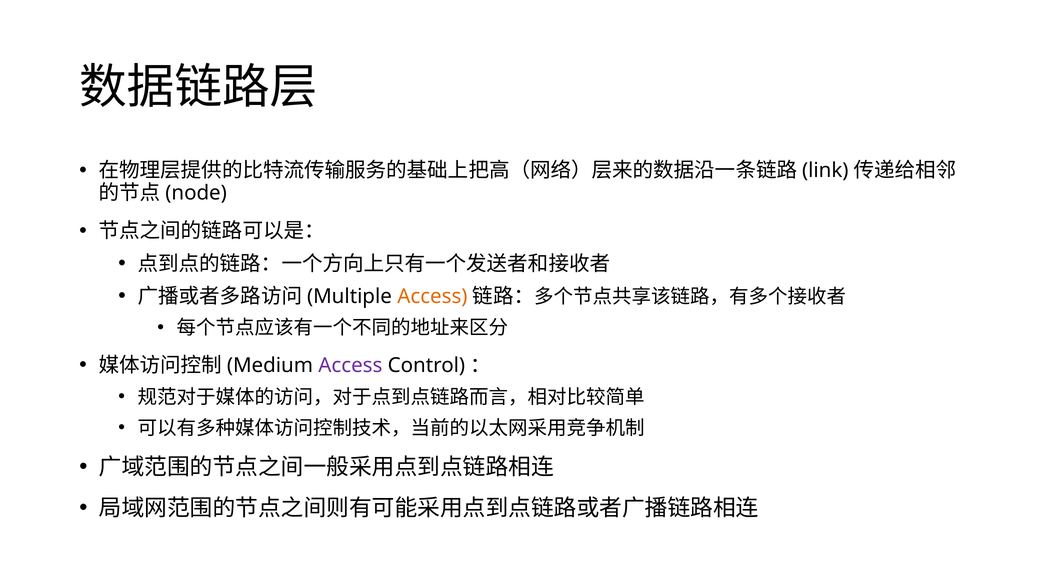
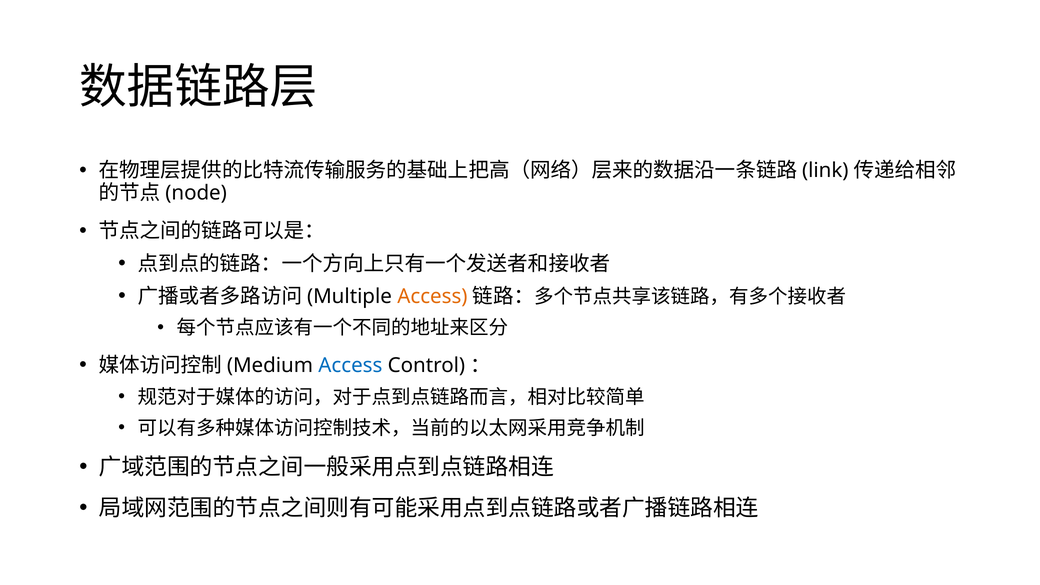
Access colour: purple -> blue (350, 365)
